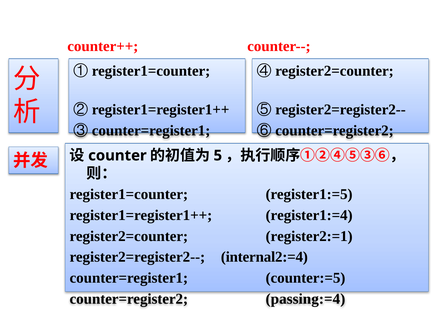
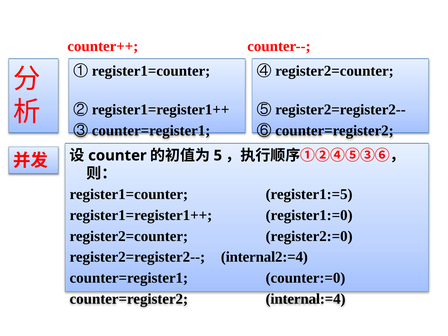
register1:=4: register1:=4 -> register1:=0 (309, 215)
register2:=1: register2:=1 -> register2:=0 (309, 236)
counter:=5: counter:=5 -> counter:=0 (306, 278)
passing:=4: passing:=4 -> internal:=4 (306, 299)
